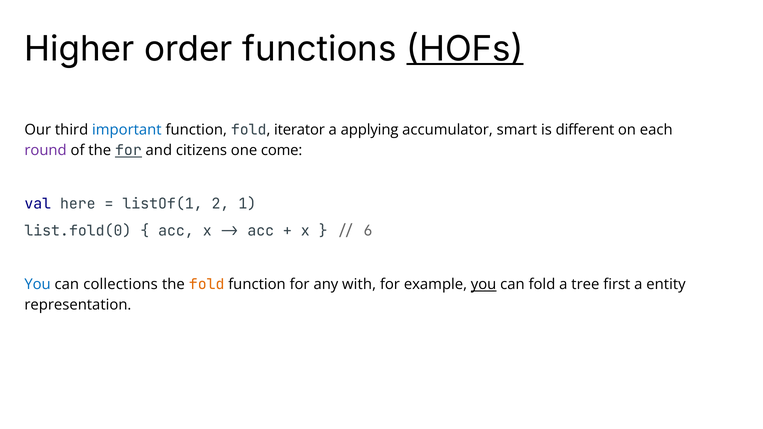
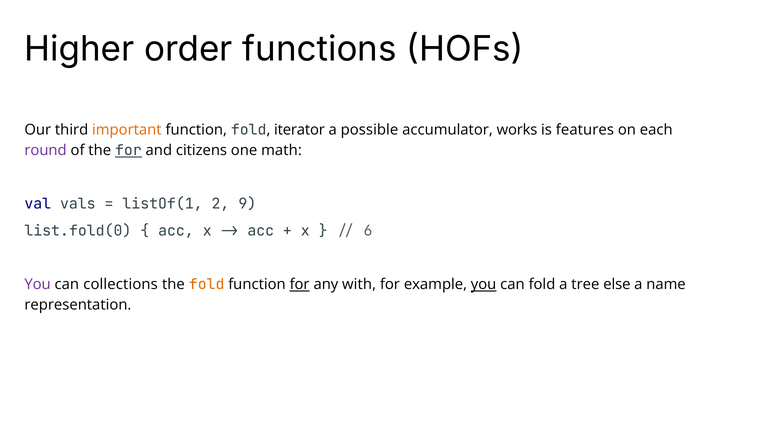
HOFs underline: present -> none (465, 49)
important colour: blue -> orange (127, 130)
applying: applying -> possible (369, 130)
smart: smart -> works (517, 130)
different: different -> features (585, 130)
come: come -> math (281, 151)
here: here -> vals (78, 204)
1: 1 -> 9 (247, 204)
You colour: blue -> purple (38, 285)
for underline: none -> present (300, 285)
first: first -> else (617, 285)
entity: entity -> name (666, 285)
